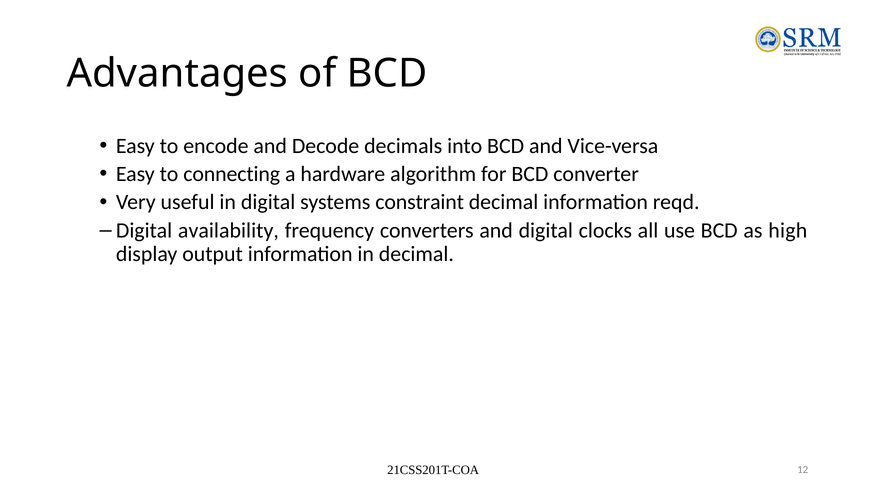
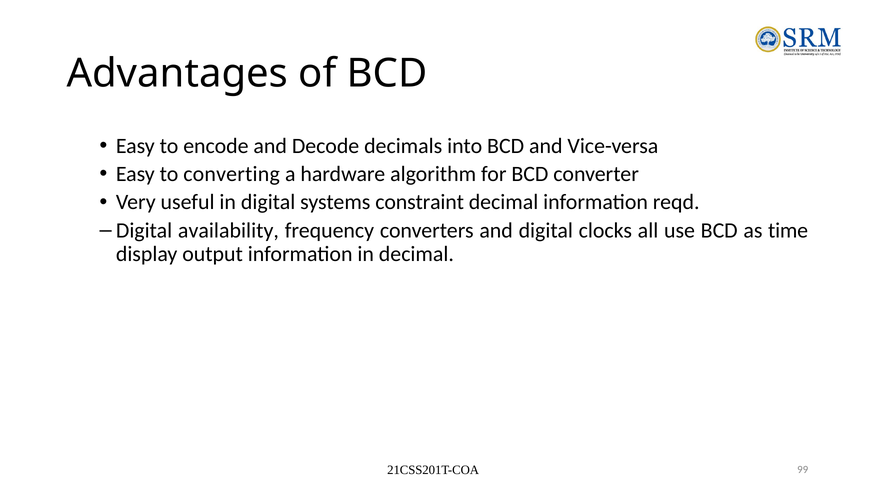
connecting: connecting -> converting (232, 174)
high: high -> time (788, 230)
12: 12 -> 99 (803, 470)
